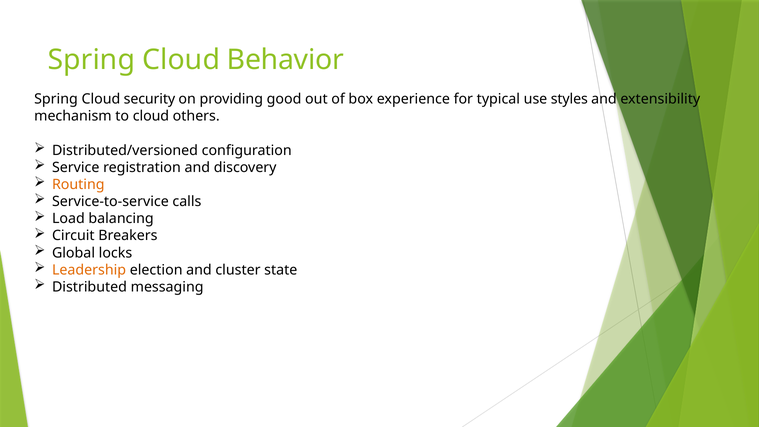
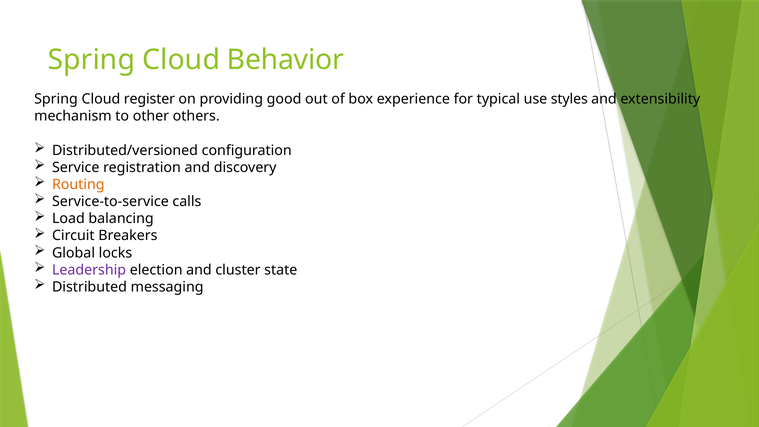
security: security -> register (149, 99)
to cloud: cloud -> other (151, 116)
Leadership colour: orange -> purple (89, 270)
